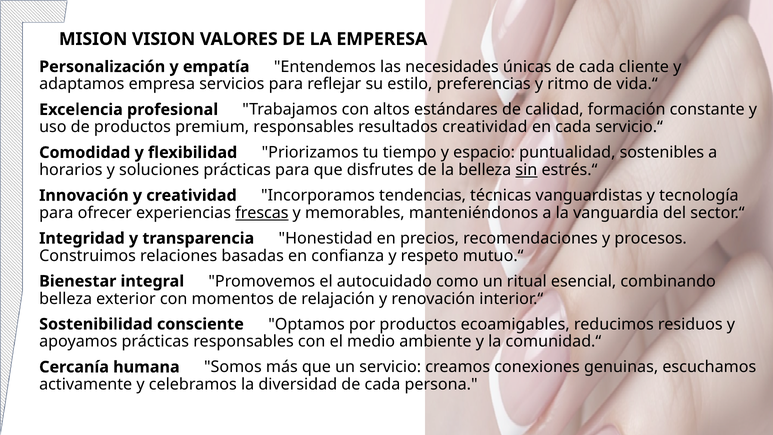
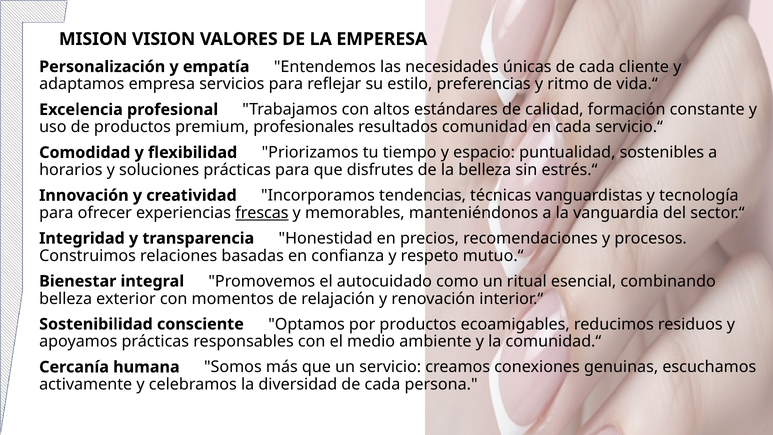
premium responsables: responsables -> profesionales (304, 127)
resultados creatividad: creatividad -> comunidad (485, 127)
sin underline: present -> none (526, 170)
